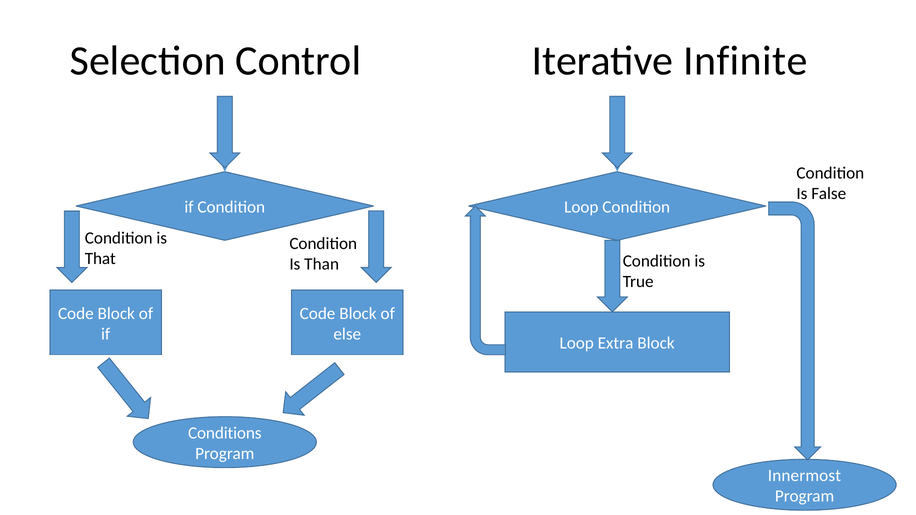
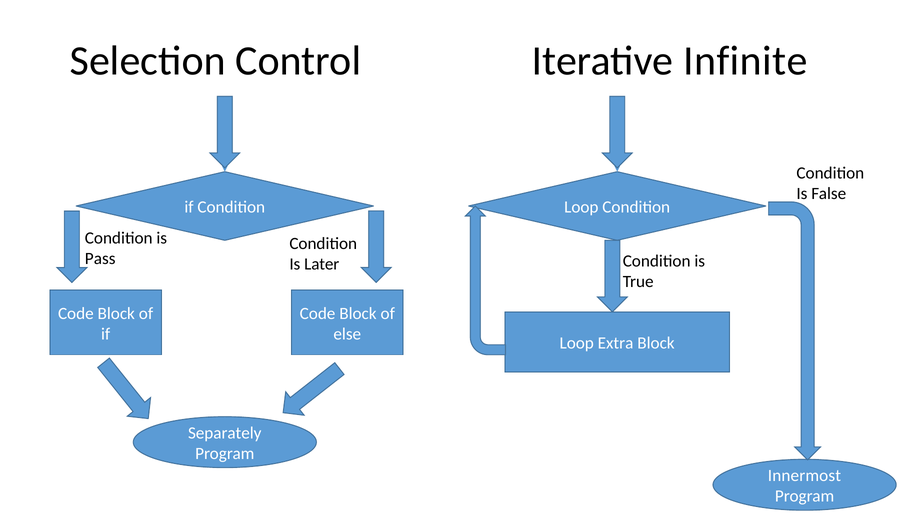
That: That -> Pass (100, 259)
Than: Than -> Later (322, 264)
Conditions: Conditions -> Separately (225, 433)
